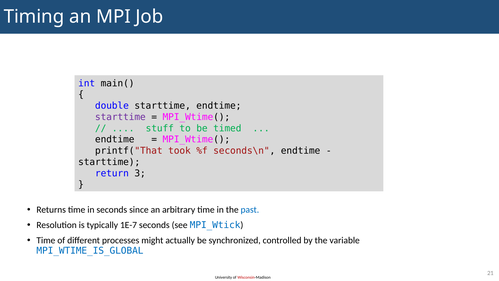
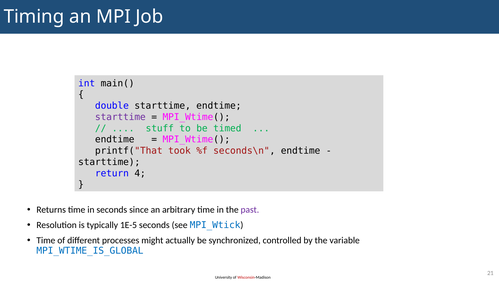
3: 3 -> 4 (140, 173)
past colour: blue -> purple (250, 210)
1E-7: 1E-7 -> 1E-5 (129, 225)
